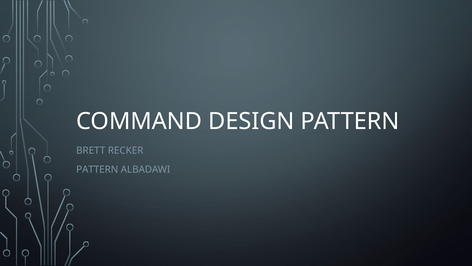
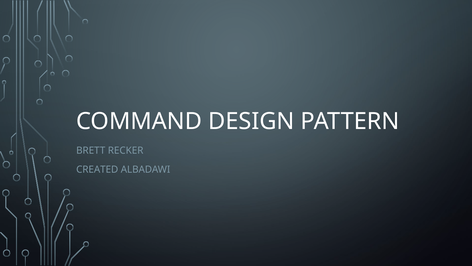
PATTERN: PATTERN -> CREATED (97, 169)
